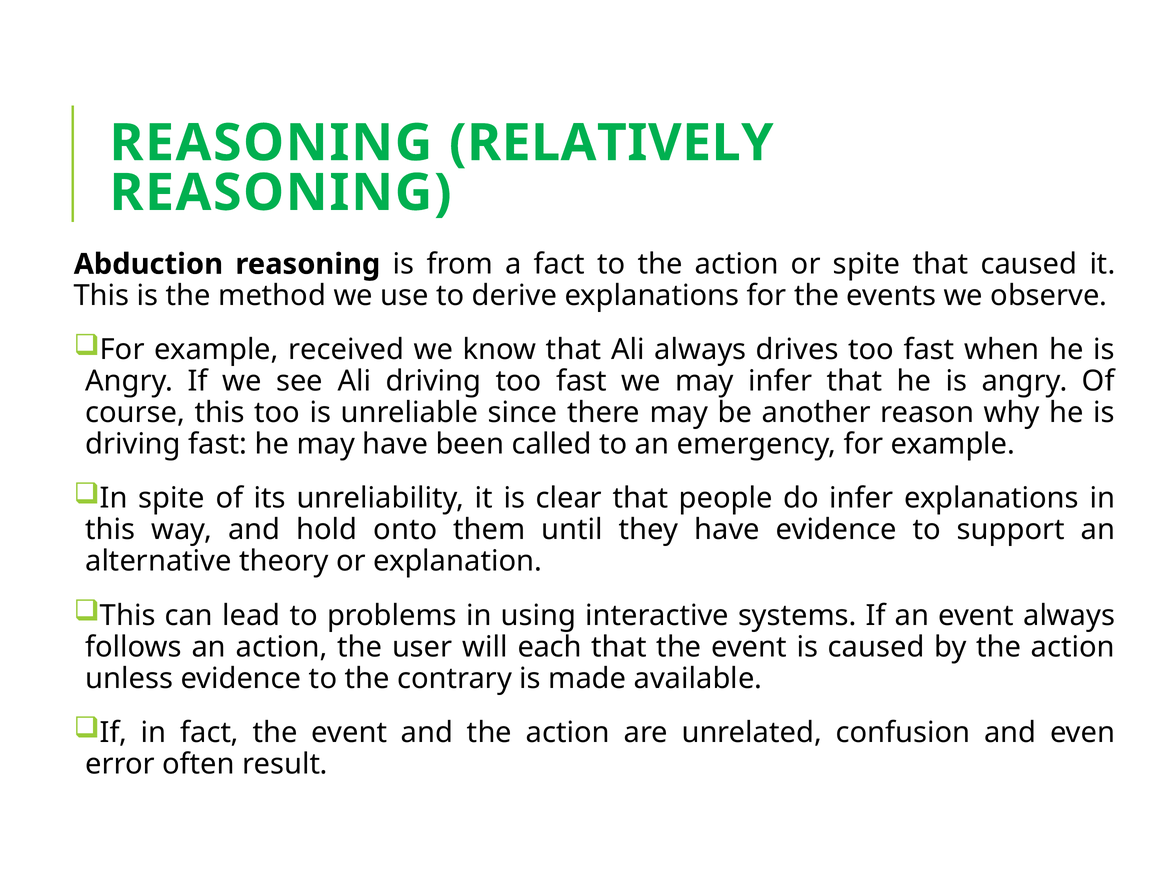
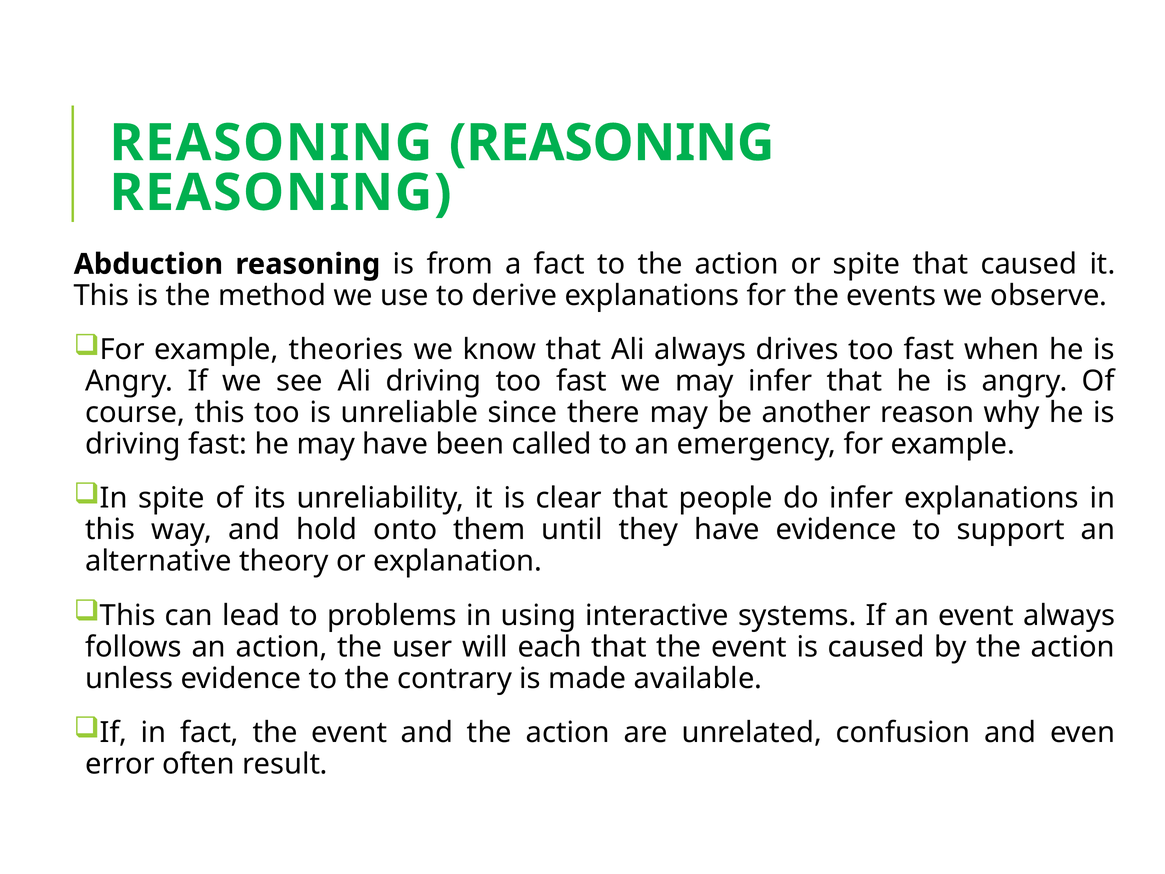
RELATIVELY: RELATIVELY -> REASONING (612, 143)
received: received -> theories (346, 350)
